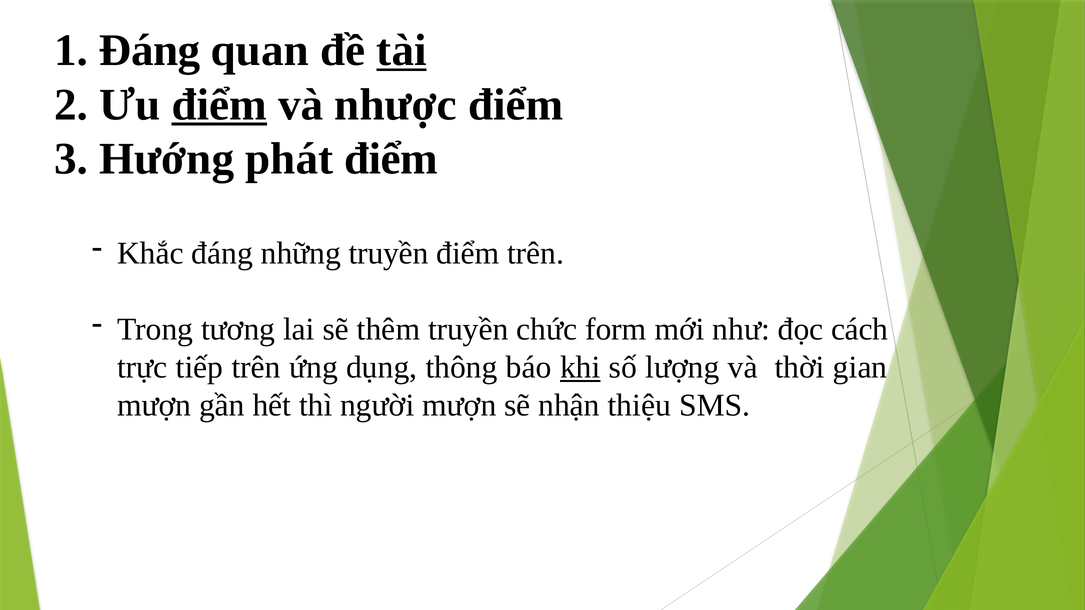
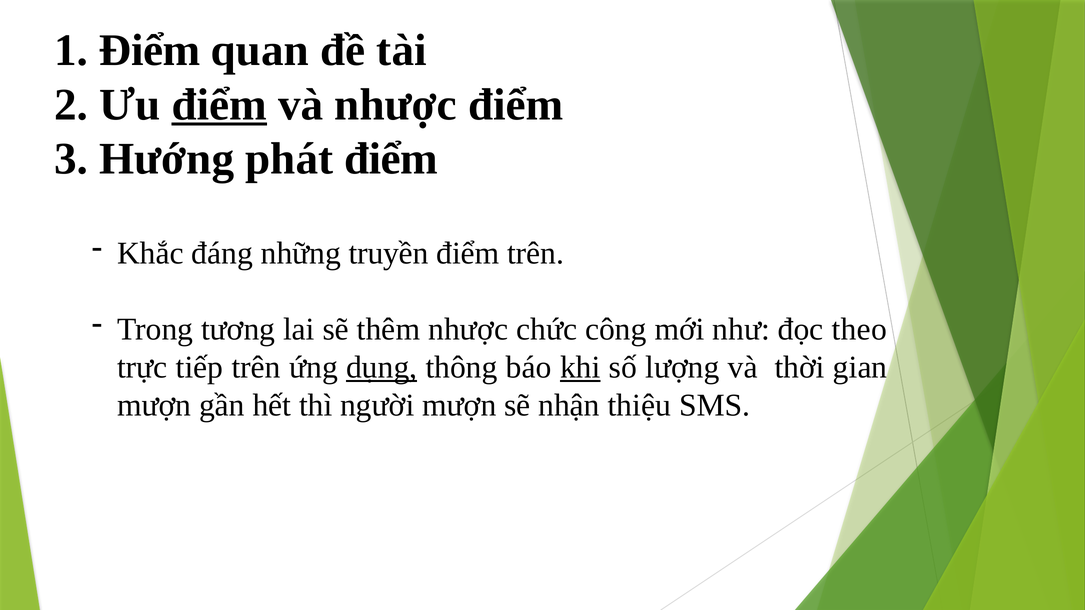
Đáng: Đáng -> Điểm (150, 50)
tài underline: present -> none (402, 50)
thêm truyền: truyền -> nhược (468, 330)
form: form -> công (616, 330)
cách: cách -> theo (859, 330)
dụng underline: none -> present (382, 368)
